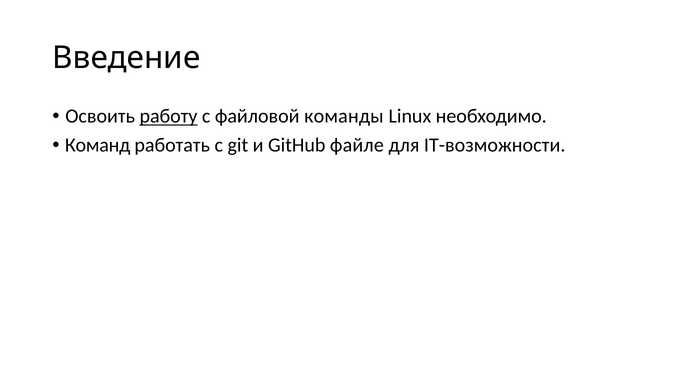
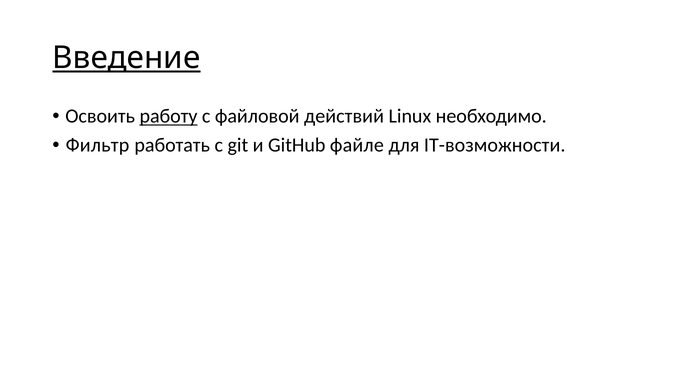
Введение underline: none -> present (126, 58)
команды: команды -> действий (344, 116)
Команд: Команд -> Фильтр (97, 145)
